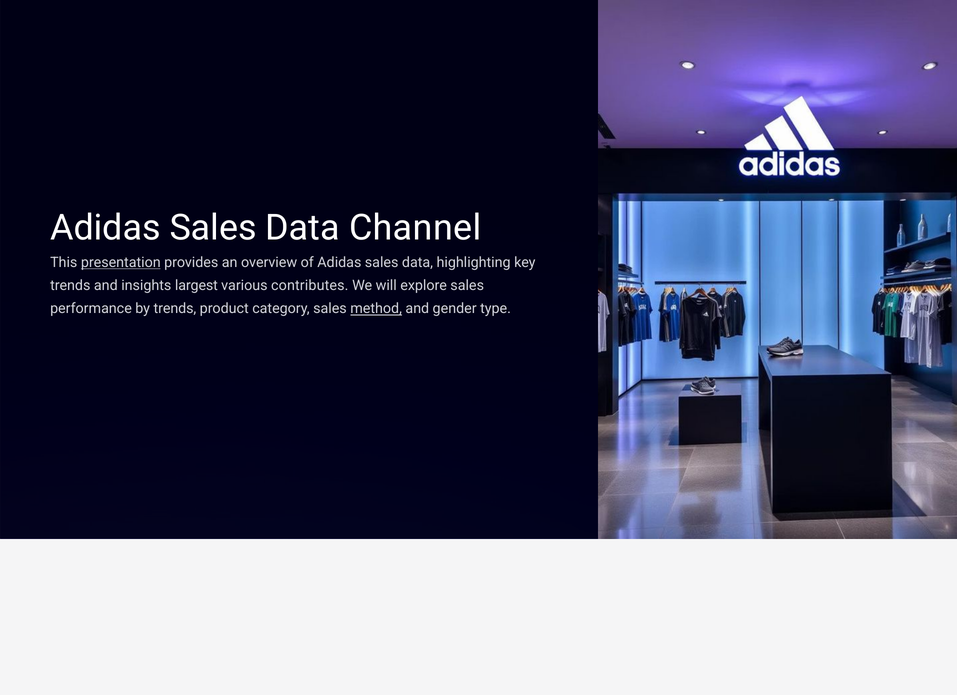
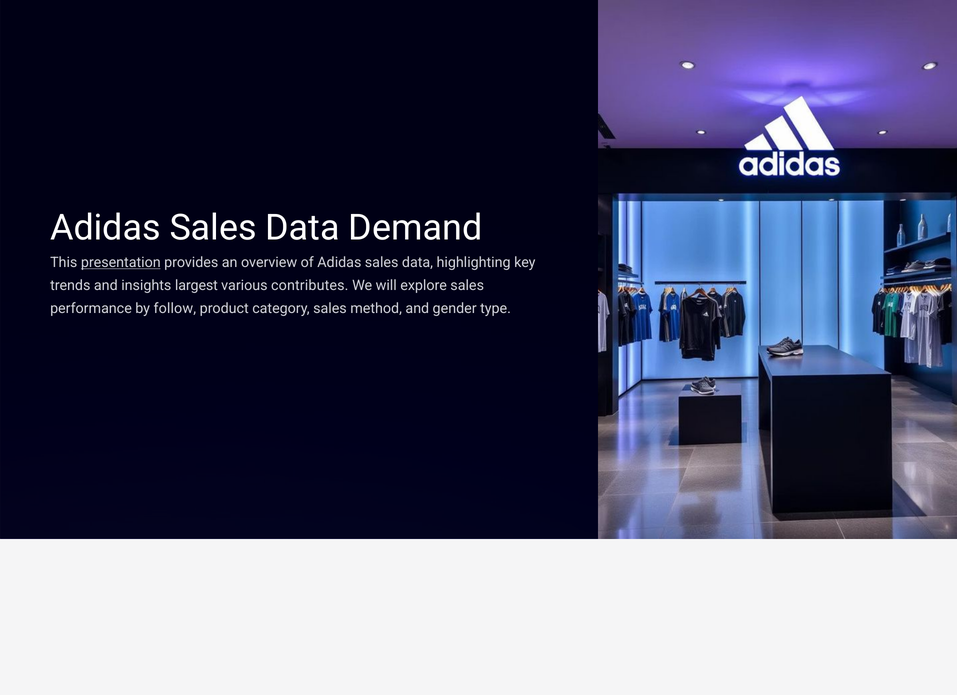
Channel: Channel -> Demand (415, 228)
by trends: trends -> follow (175, 309)
method underline: present -> none (376, 309)
